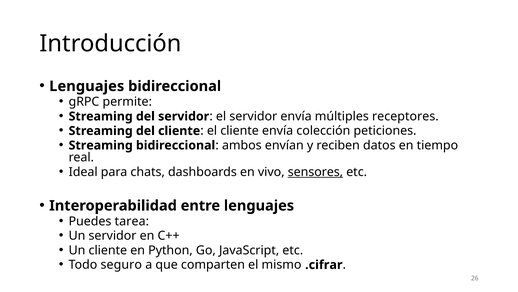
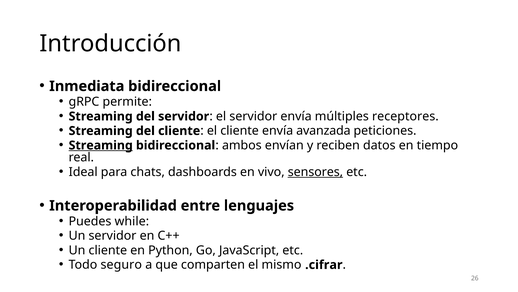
Lenguajes: Lenguajes -> Inmediata (87, 86)
colección: colección -> avanzada (323, 131)
Streaming underline: none -> present (101, 145)
tarea: tarea -> while (132, 221)
